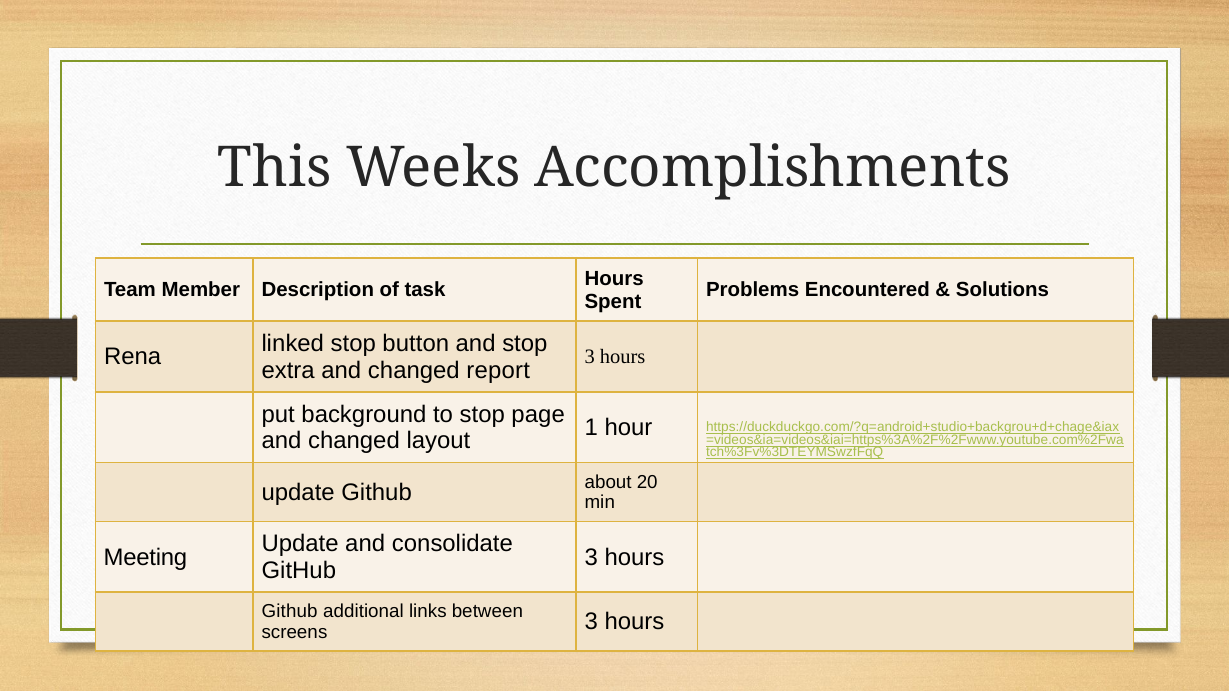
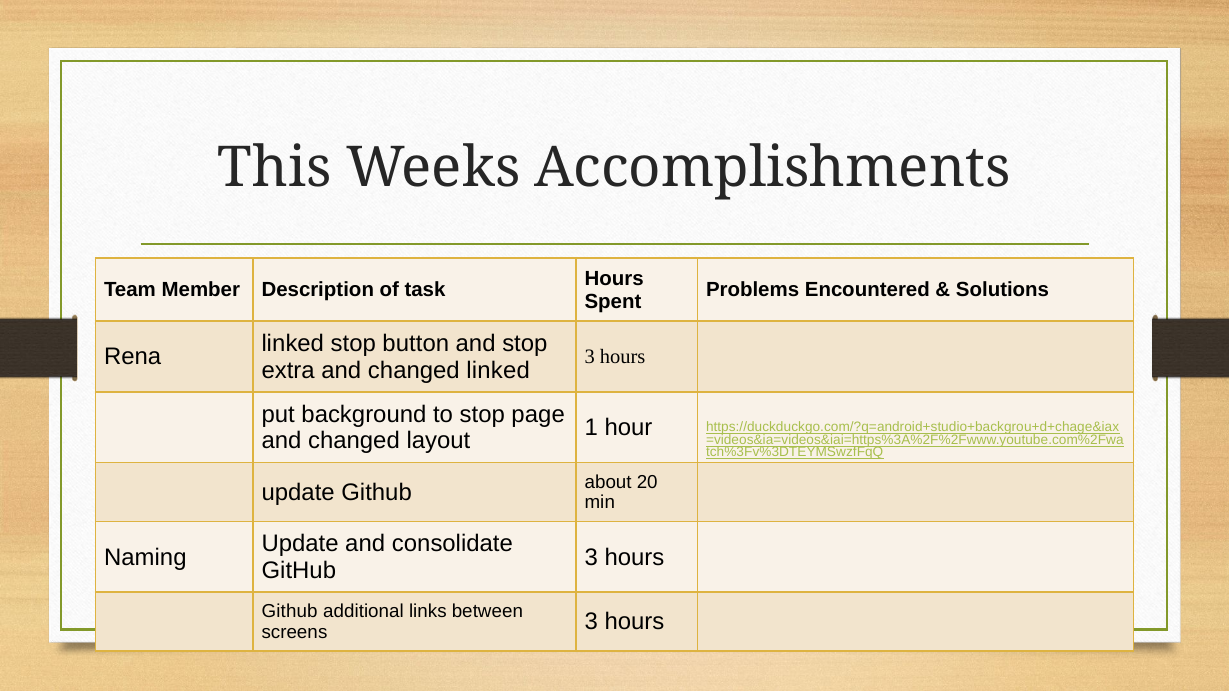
changed report: report -> linked (498, 370)
Meeting: Meeting -> Naming (145, 558)
